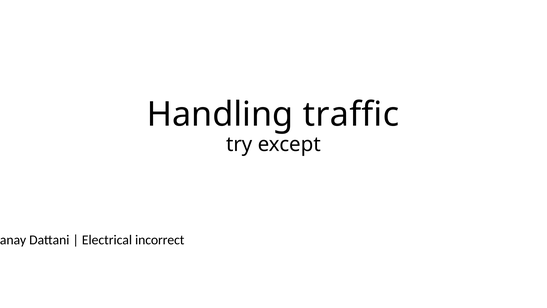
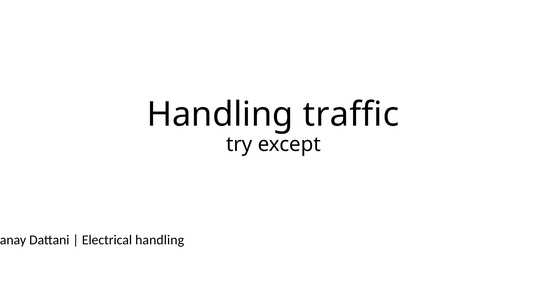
Electrical incorrect: incorrect -> handling (160, 240)
